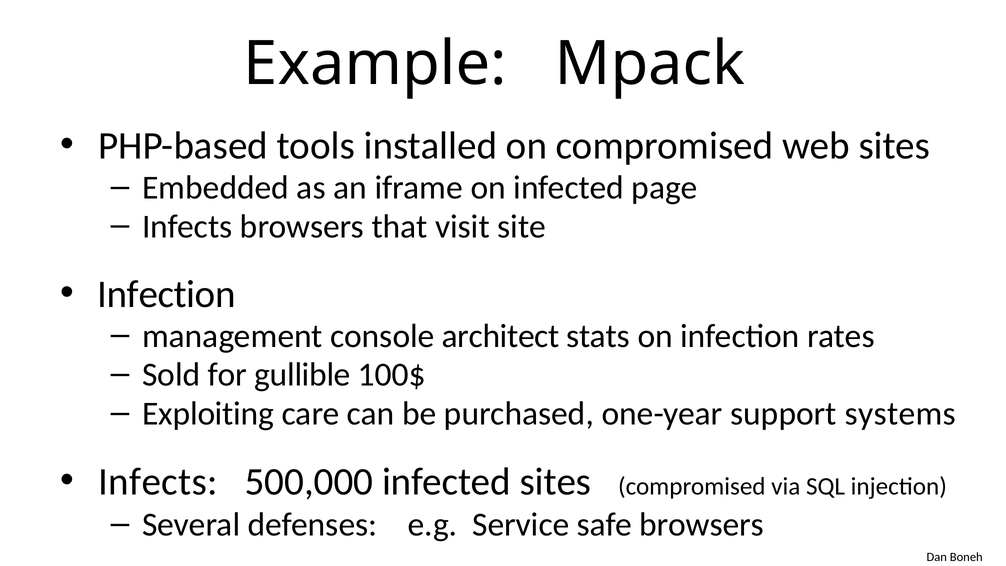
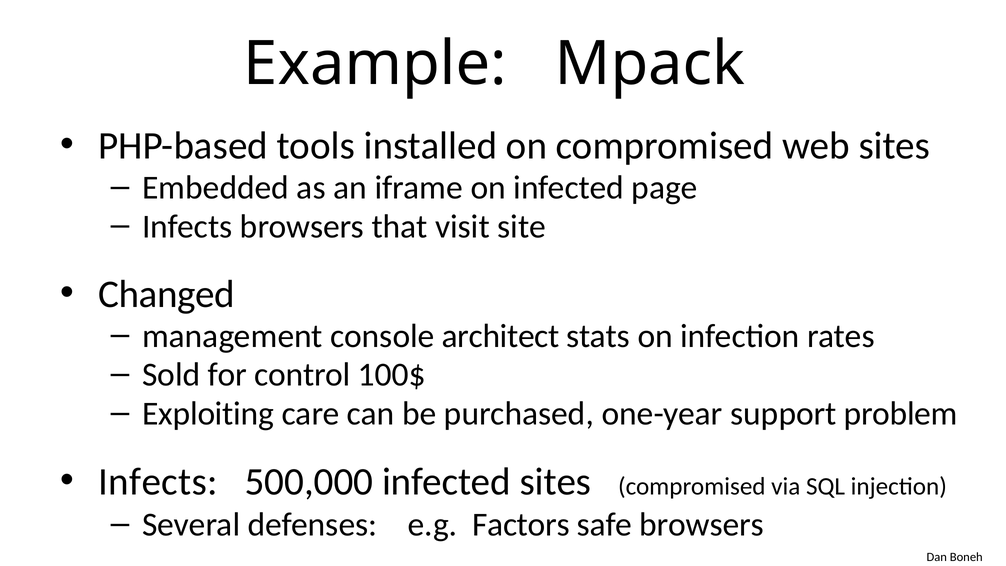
Infection: Infection -> Changed (167, 294)
gullible: gullible -> control (302, 375)
systems: systems -> problem (901, 414)
Service: Service -> Factors (521, 525)
